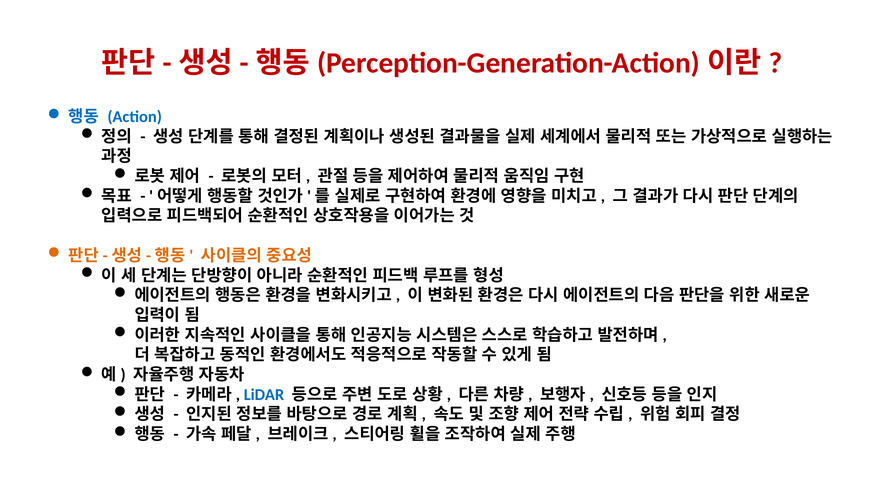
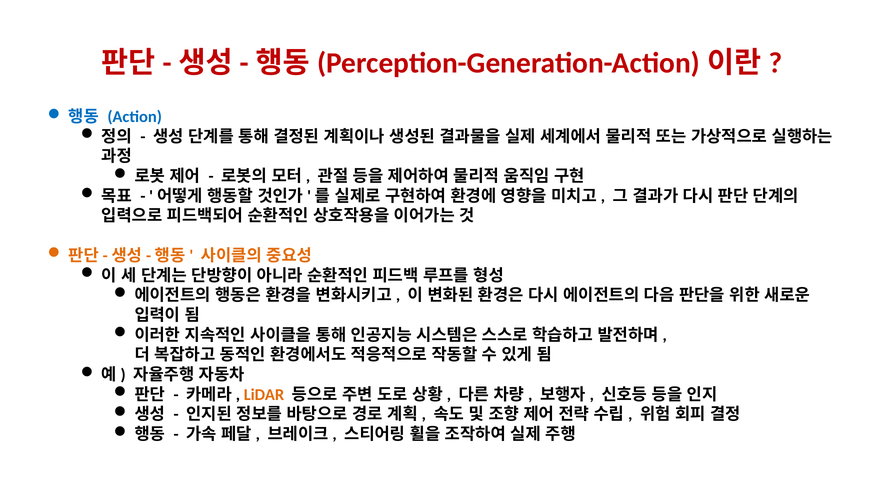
LiDAR colour: blue -> orange (264, 395)
